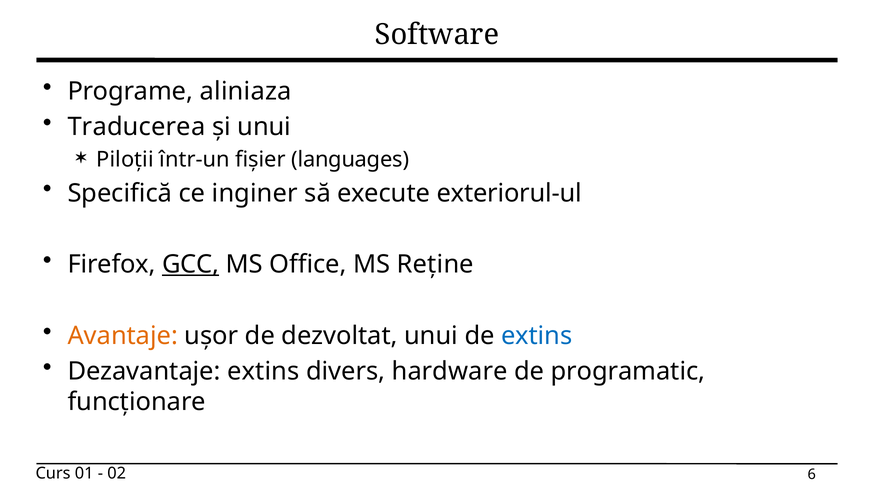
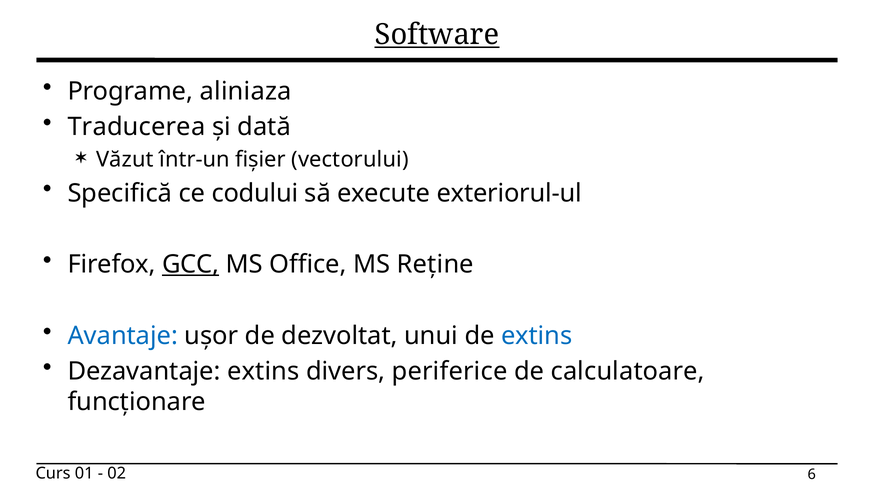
Software underline: none -> present (437, 35)
și unui: unui -> dată (264, 127)
Piloții: Piloții -> Văzut (125, 160)
languages: languages -> vectorului (350, 160)
inginer: inginer -> codului (255, 193)
Avantaje colour: orange -> blue (123, 336)
hardware: hardware -> periferice (450, 372)
programatic: programatic -> calculatoare (628, 372)
